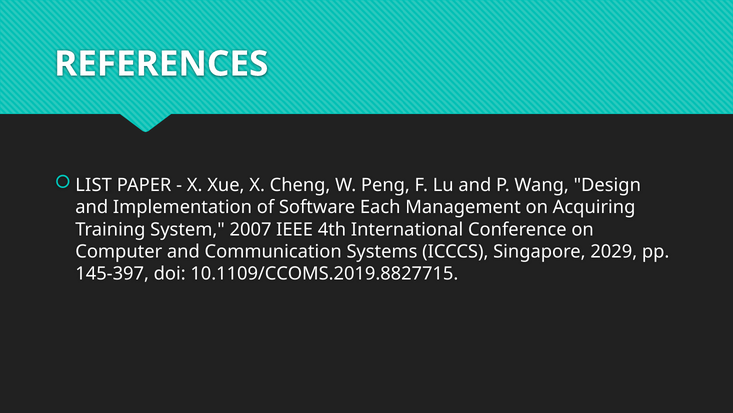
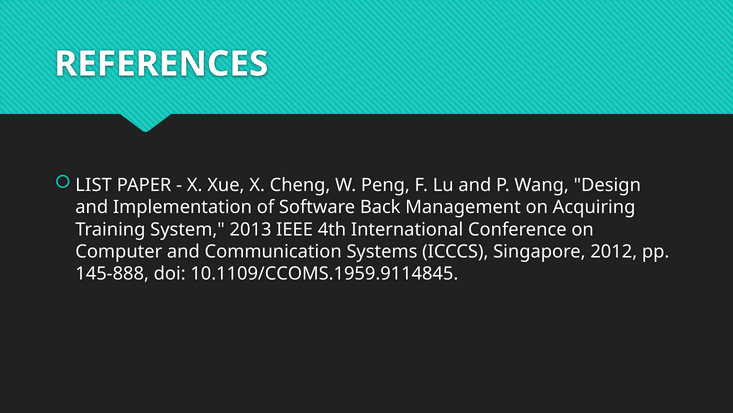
Each: Each -> Back (380, 207)
2007: 2007 -> 2013 (251, 229)
2029: 2029 -> 2012 (614, 251)
145-397: 145-397 -> 145-888 (112, 273)
10.1109/CCOMS.2019.8827715: 10.1109/CCOMS.2019.8827715 -> 10.1109/CCOMS.1959.9114845 (324, 273)
